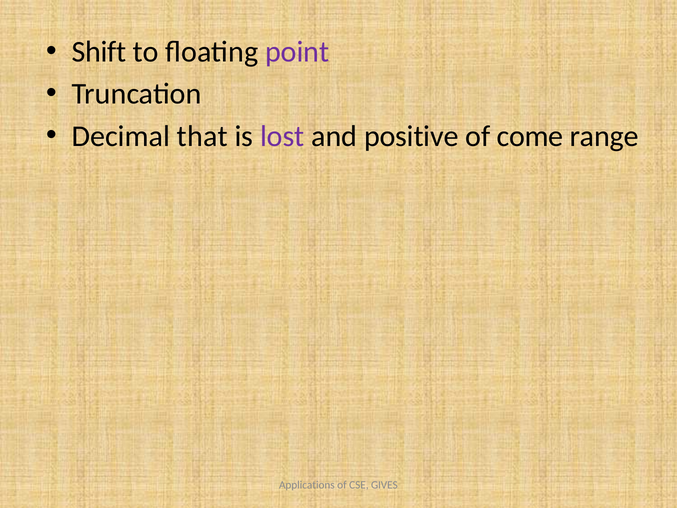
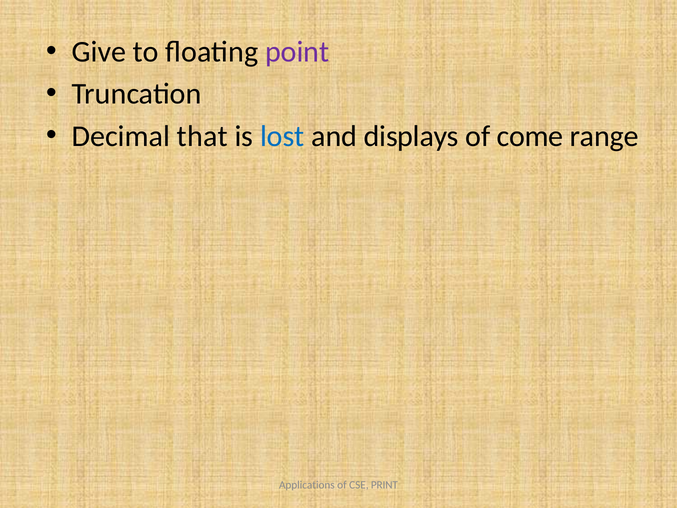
Shift: Shift -> Give (99, 52)
lost colour: purple -> blue (282, 136)
positive: positive -> displays (411, 136)
GIVES: GIVES -> PRINT (384, 485)
